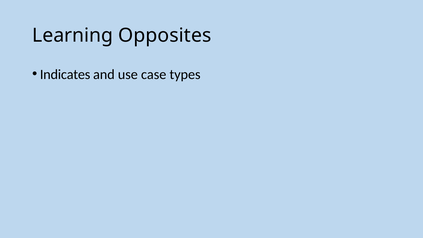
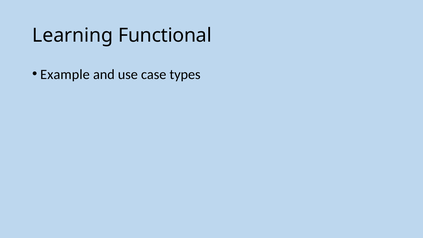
Opposites: Opposites -> Functional (165, 36)
Indicates: Indicates -> Example (65, 74)
